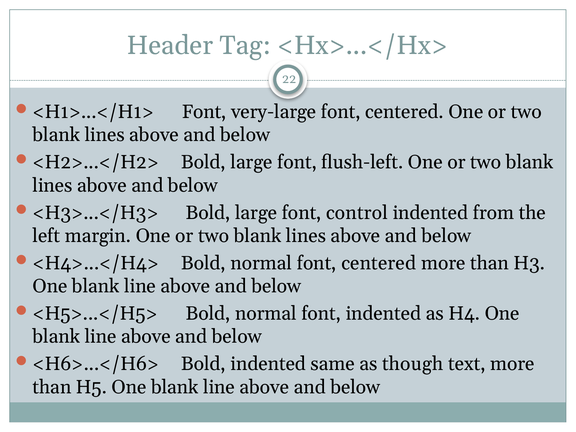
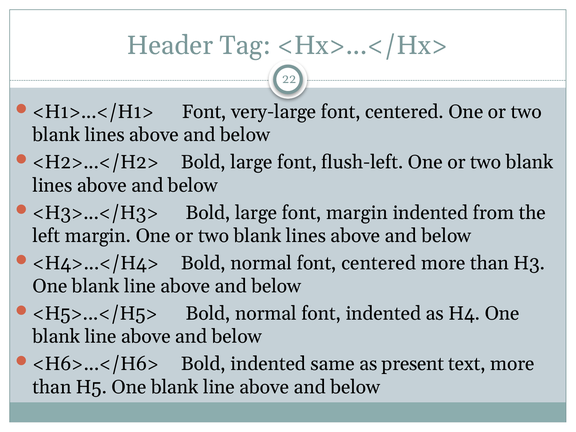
font control: control -> margin (357, 213)
though: though -> present (413, 364)
